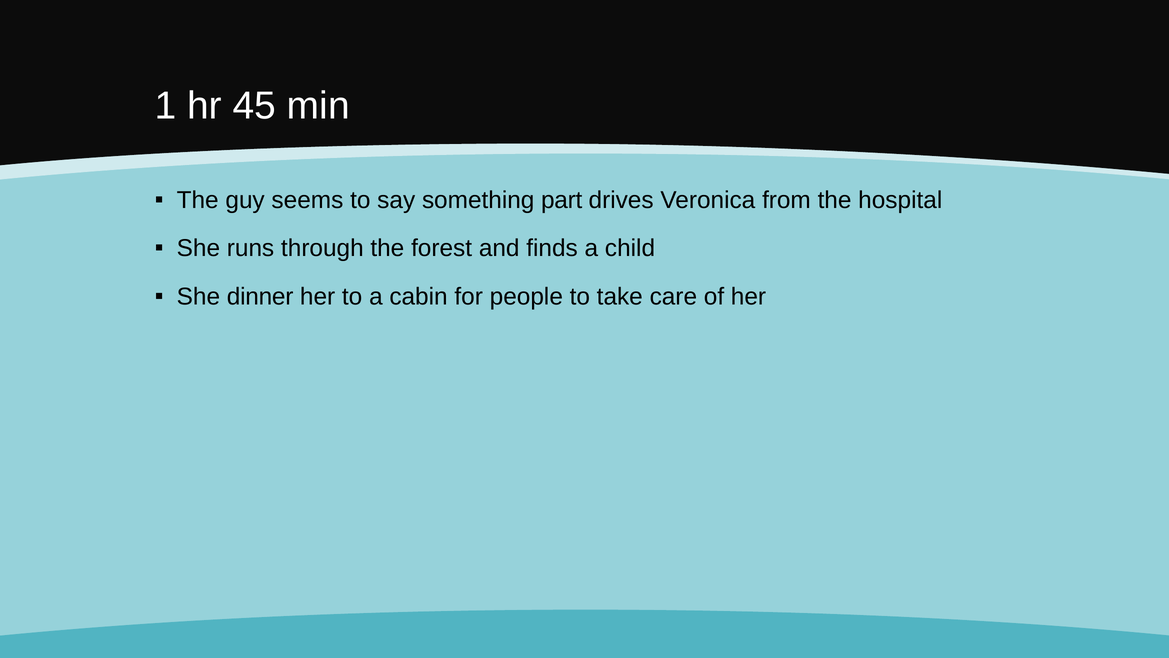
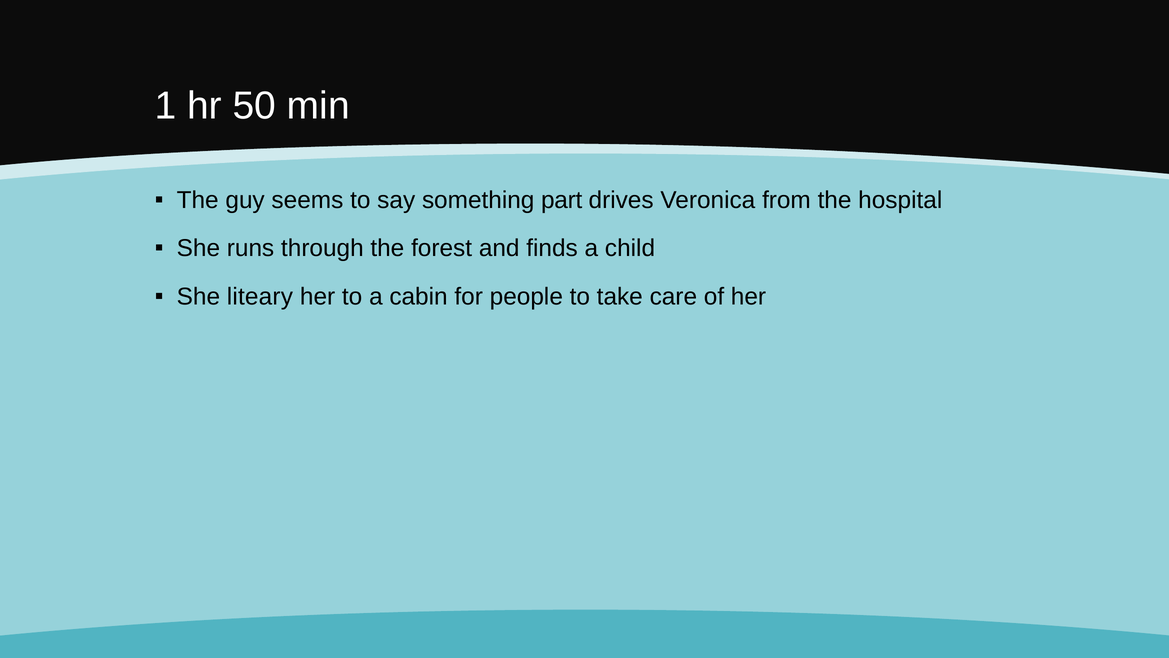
45: 45 -> 50 (254, 106)
dinner: dinner -> liteary (260, 297)
